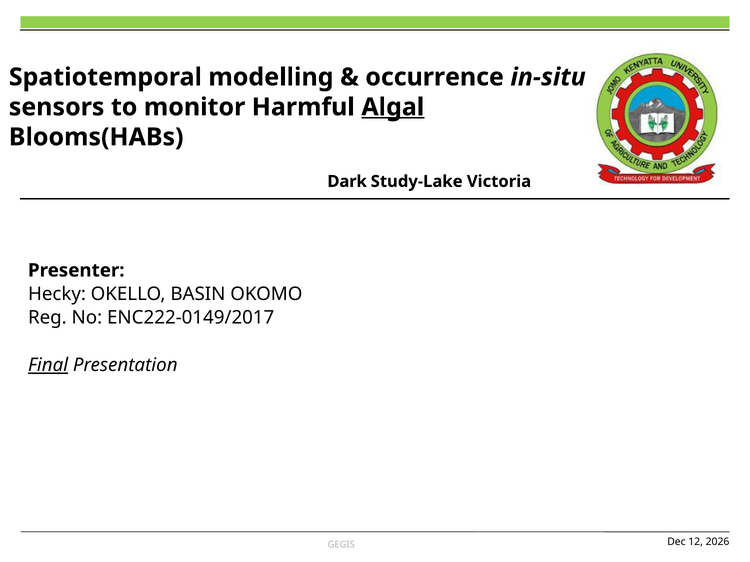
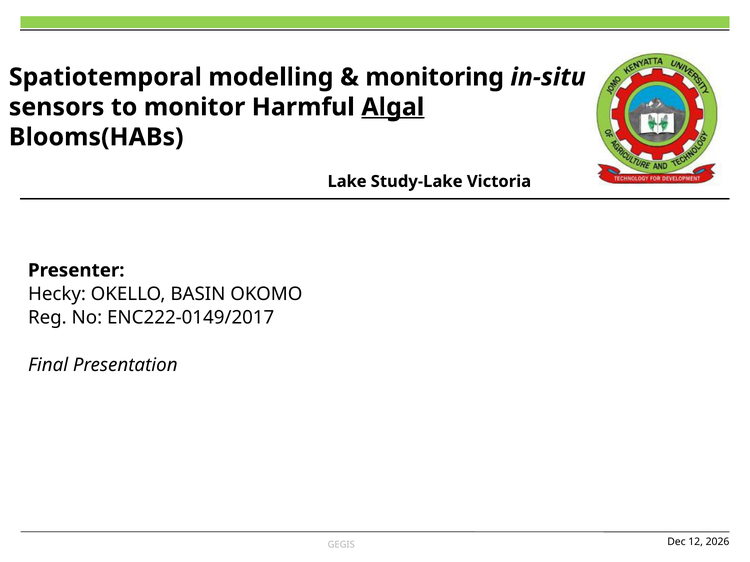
occurrence: occurrence -> monitoring (435, 77)
Dark: Dark -> Lake (347, 182)
Final underline: present -> none (48, 366)
